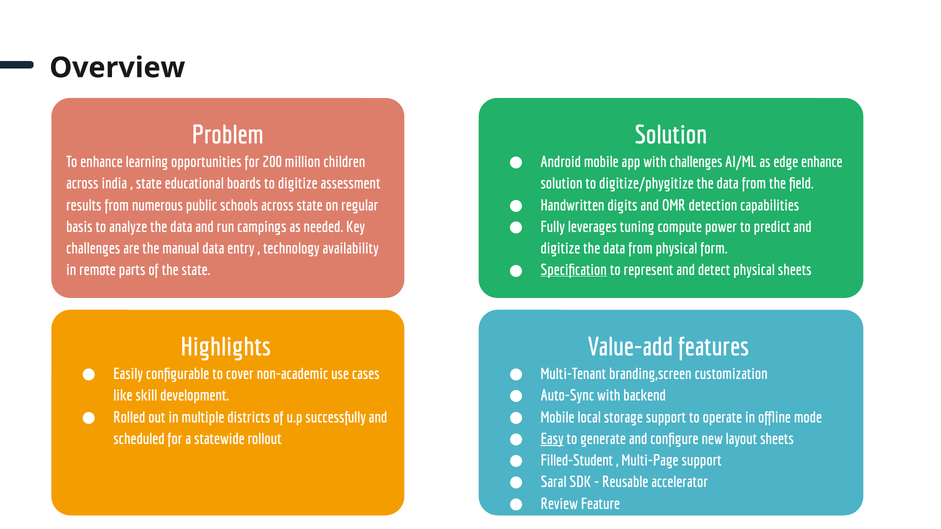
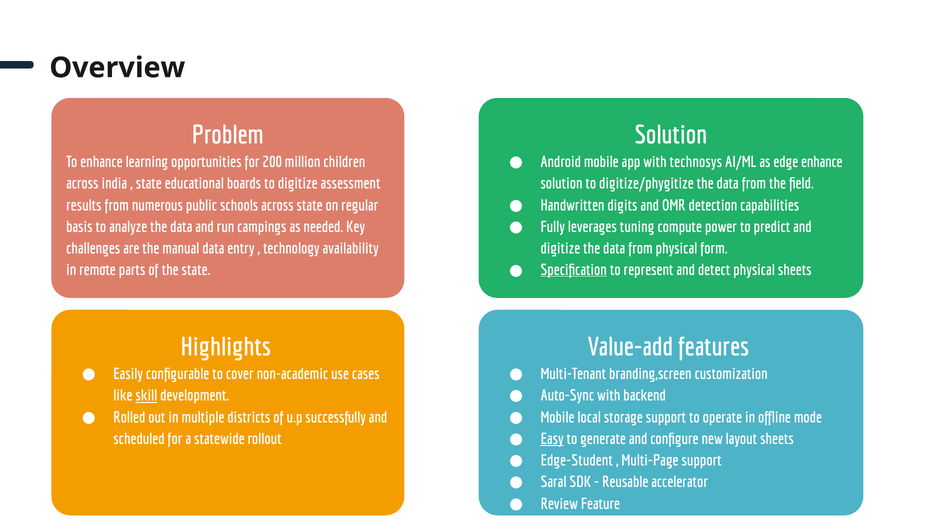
with challenges: challenges -> technosys (696, 162)
skill underline: none -> present (146, 396)
Filled-Student: Filled-Student -> Edge-Student (577, 461)
